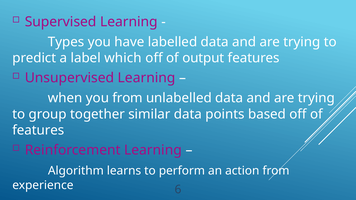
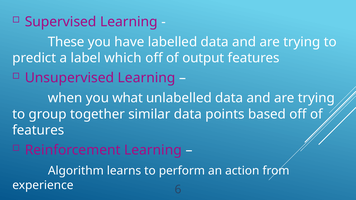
Types: Types -> These (66, 42)
you from: from -> what (128, 98)
